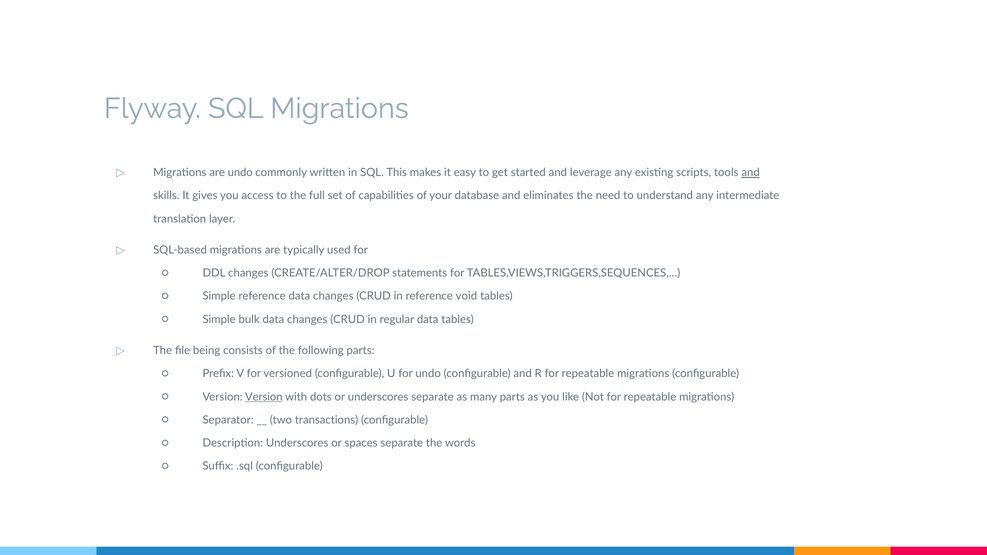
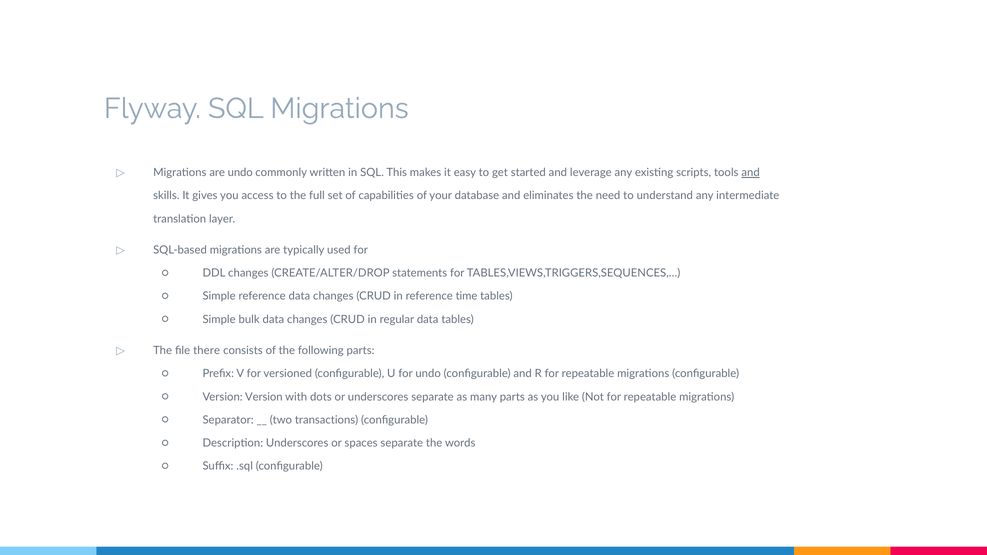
void: void -> time (467, 296)
being: being -> there (207, 351)
Version underline: present -> none (264, 397)
